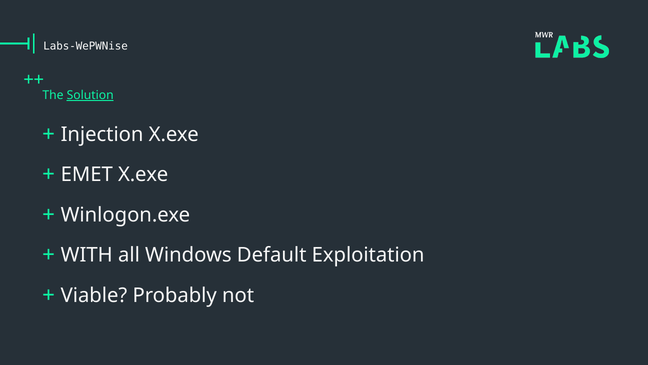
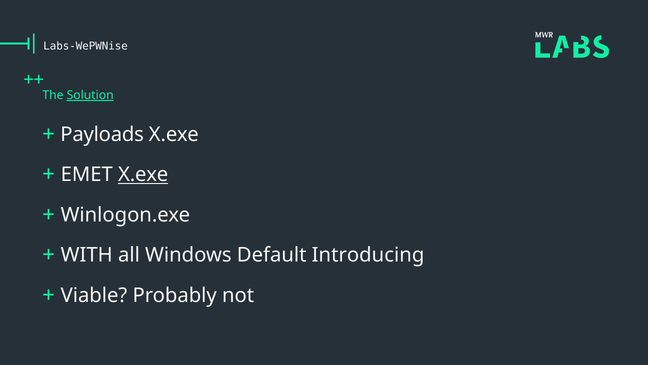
Injection: Injection -> Payloads (102, 134)
X.exe underline: none -> present (143, 174)
Exploitation: Exploitation -> Introducing (368, 255)
